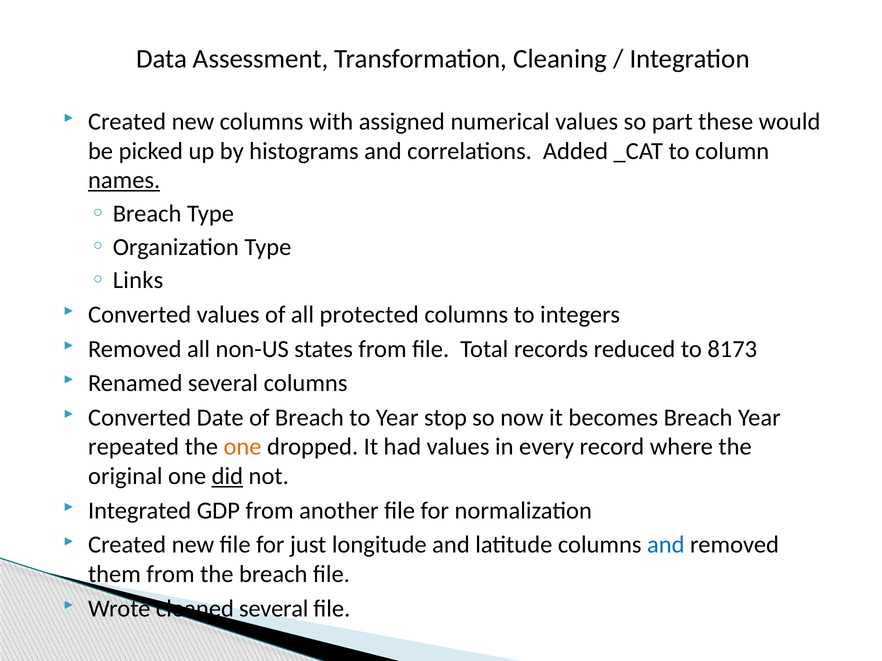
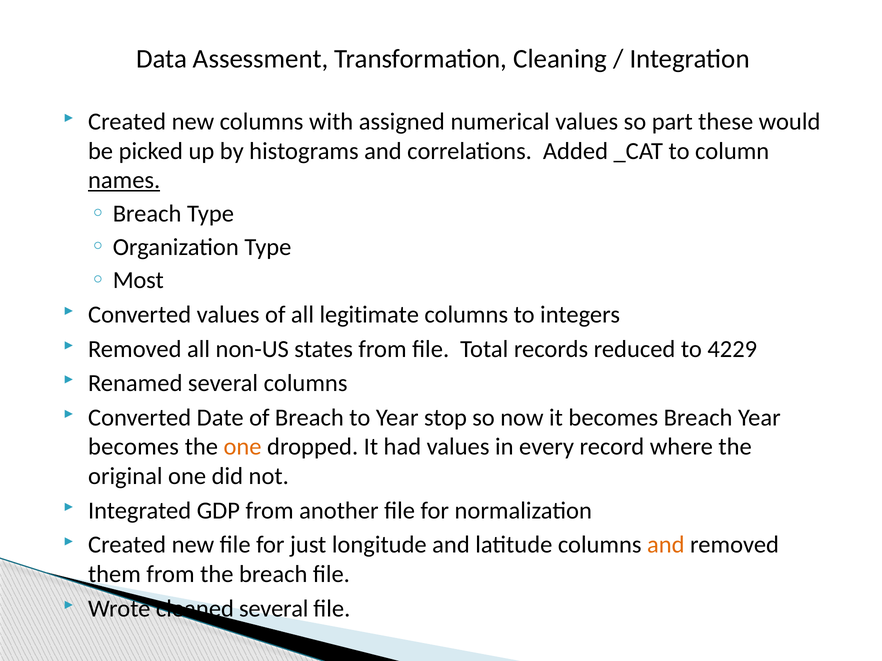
Links: Links -> Most (138, 281)
protected: protected -> legitimate (369, 315)
8173: 8173 -> 4229 (732, 349)
repeated: repeated -> becomes (133, 447)
did underline: present -> none (227, 477)
and colour: blue -> orange (666, 545)
